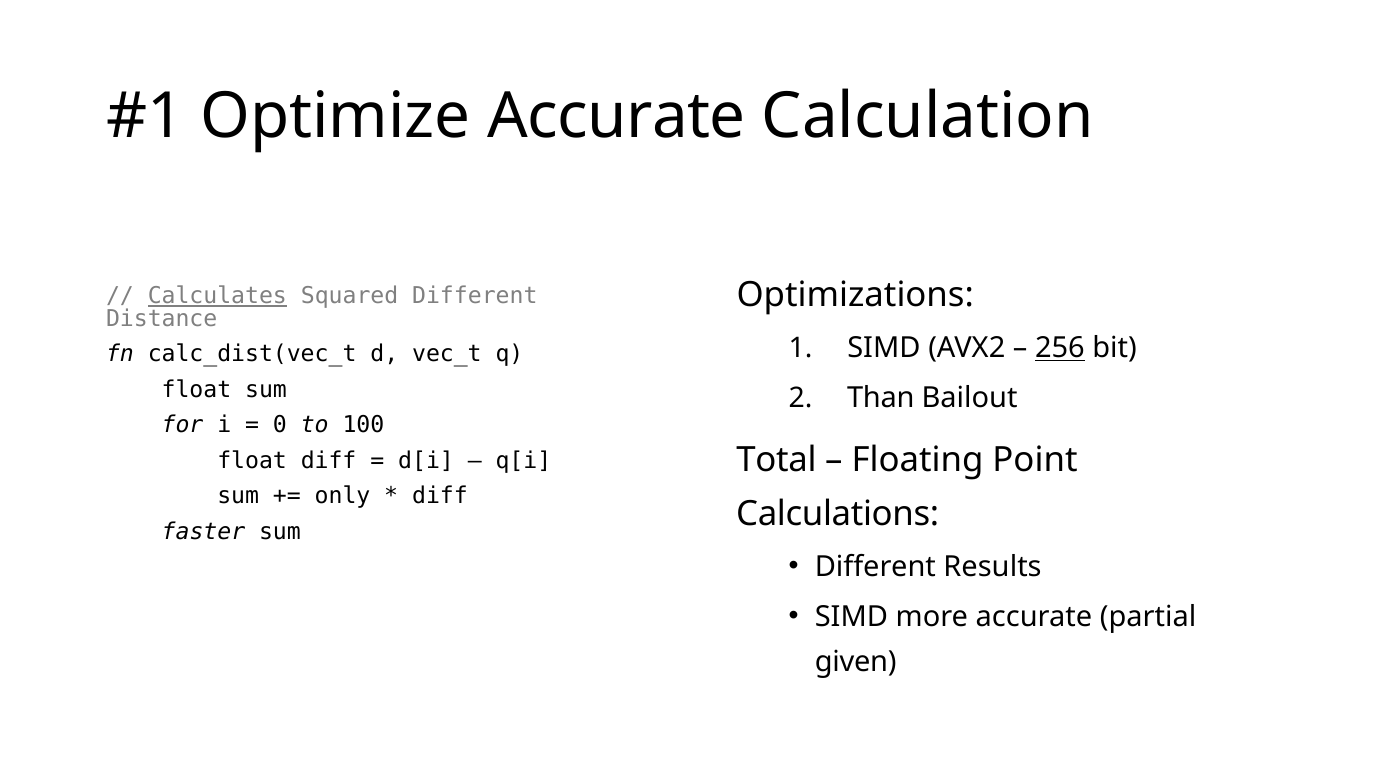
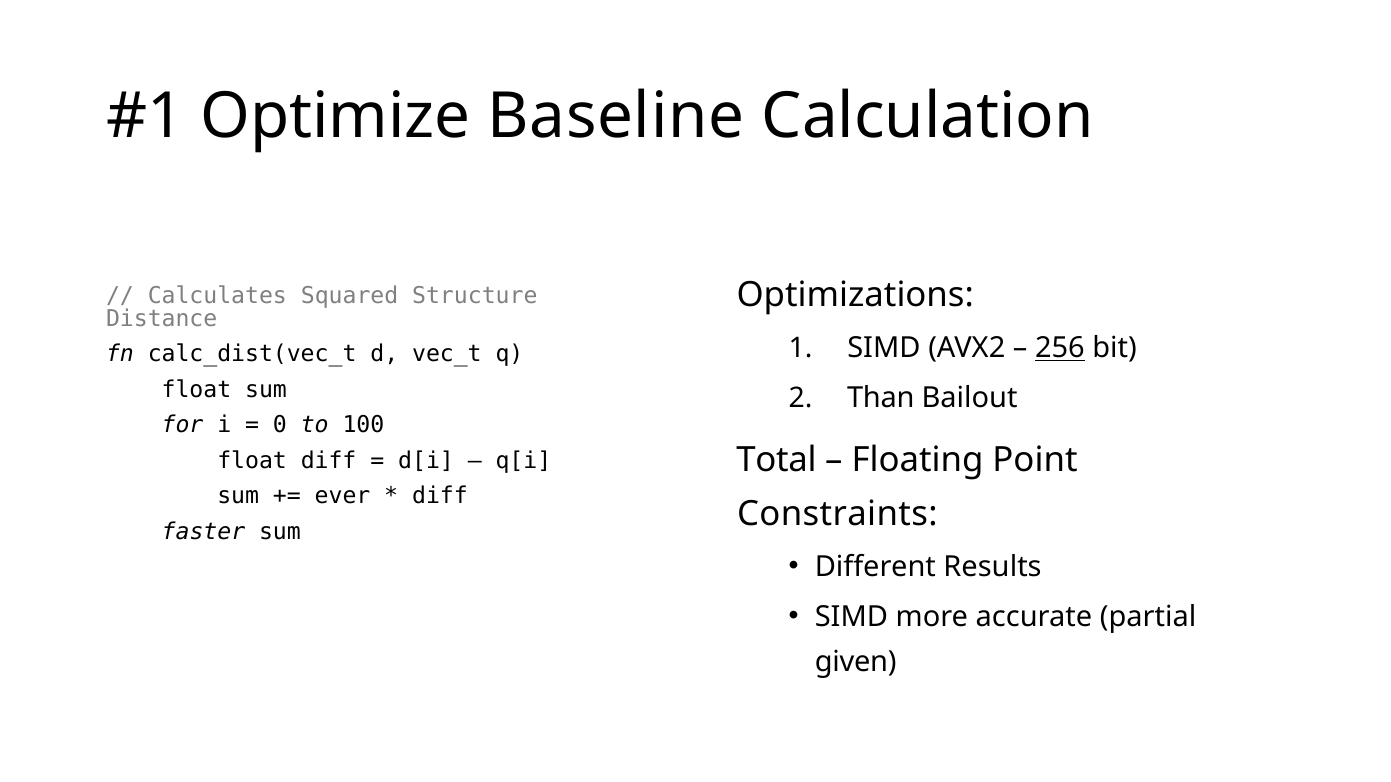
Optimize Accurate: Accurate -> Baseline (616, 117)
Calculates underline: present -> none (217, 296)
Squared Different: Different -> Structure (475, 296)
only: only -> ever (343, 496)
Calculations: Calculations -> Constraints (837, 514)
